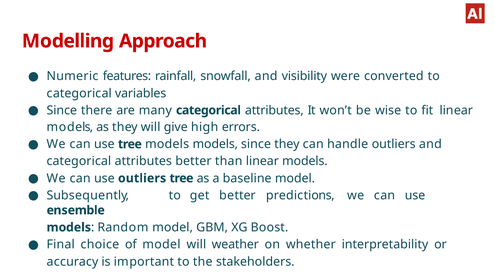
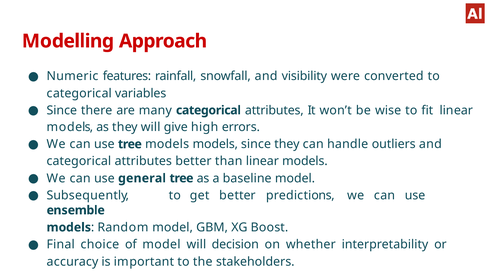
use outliers: outliers -> general (142, 178)
weather: weather -> decision (235, 244)
